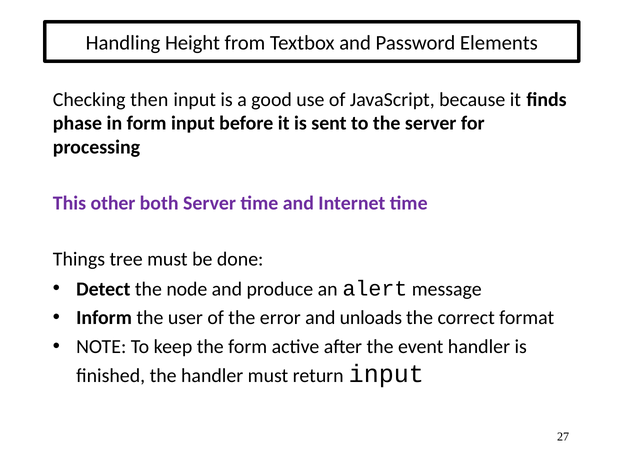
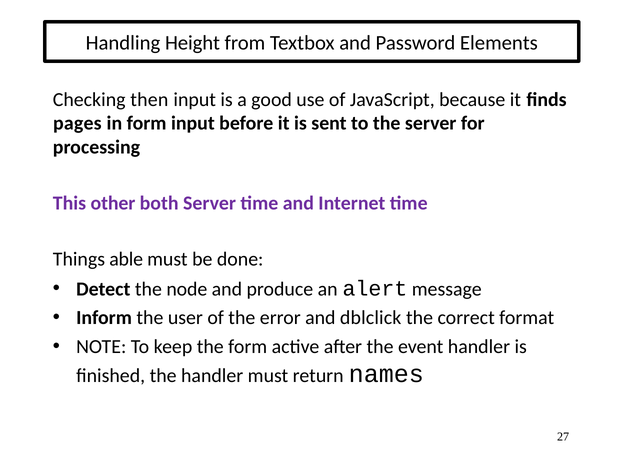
phase: phase -> pages (77, 123)
tree: tree -> able (126, 259)
unloads: unloads -> dblclick (371, 317)
return input: input -> names (386, 374)
